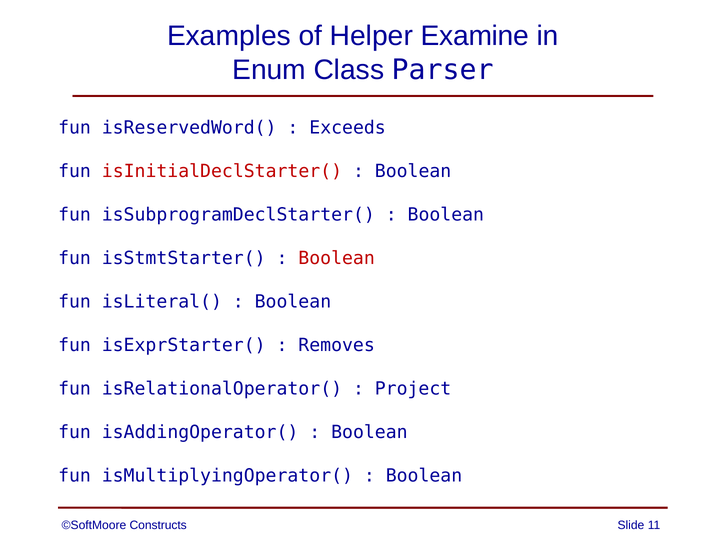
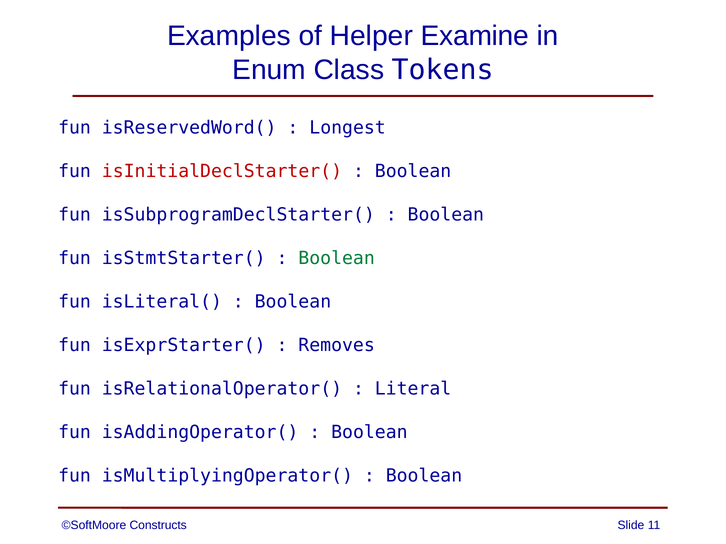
Parser: Parser -> Tokens (443, 70)
Exceeds: Exceeds -> Longest (348, 128)
Boolean colour: red -> green (337, 258)
Project: Project -> Literal (413, 389)
